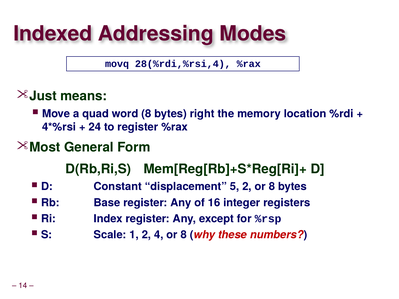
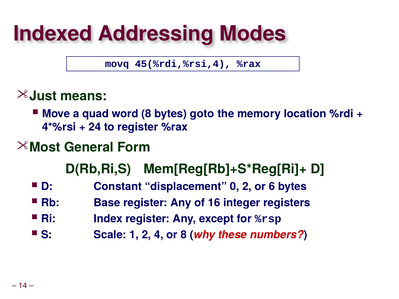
28(%rdi,%rsi,4: 28(%rdi,%rsi,4 -> 45(%rdi,%rsi,4 (183, 64)
right: right -> goto (202, 114)
5: 5 -> 0 (235, 187)
2 or 8: 8 -> 6 (272, 187)
